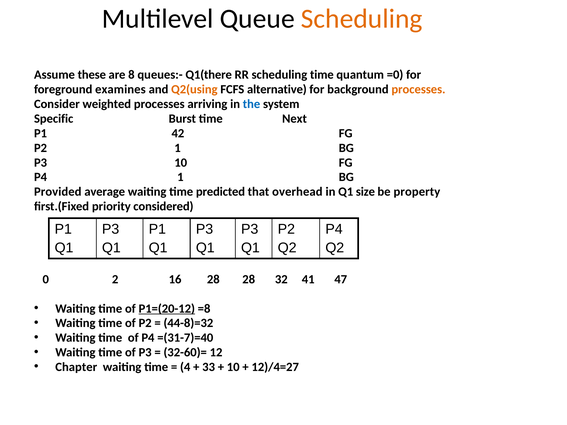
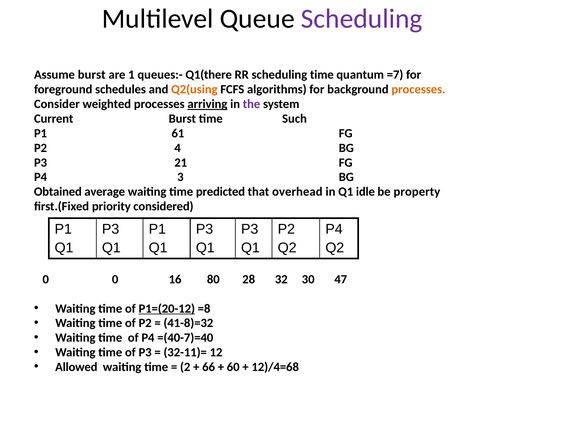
Scheduling colour: orange -> purple (362, 19)
Assume these: these -> burst (92, 75)
8: 8 -> 1 (131, 75)
=0: =0 -> =7 (395, 75)
examines: examines -> schedules (121, 90)
alternative: alternative -> algorithms (277, 90)
arriving underline: none -> present (207, 104)
the colour: blue -> purple (252, 104)
Specific: Specific -> Current (54, 119)
Next: Next -> Such (294, 119)
42: 42 -> 61 (178, 133)
P2 1: 1 -> 4 (178, 148)
P3 10: 10 -> 21 (181, 163)
P4 1: 1 -> 3 (180, 177)
Provided: Provided -> Obtained (58, 192)
size: size -> idle (365, 192)
0 2: 2 -> 0 (115, 280)
16 28: 28 -> 80 (213, 280)
41: 41 -> 30 (308, 280)
44-8)=32: 44-8)=32 -> 41-8)=32 (188, 323)
=(31-7)=40: =(31-7)=40 -> =(40-7)=40 (185, 338)
32-60)=: 32-60)= -> 32-11)= (185, 353)
Chapter: Chapter -> Allowed (76, 367)
4: 4 -> 2 (185, 367)
33: 33 -> 66 (209, 367)
10: 10 -> 60 (233, 367)
12)/4=27: 12)/4=27 -> 12)/4=68 (275, 367)
